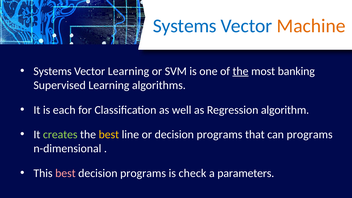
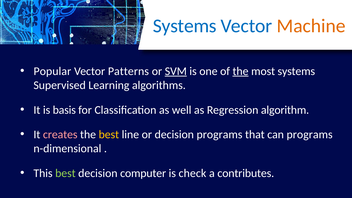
Systems: Systems -> Popular (52, 71)
Vector Learning: Learning -> Patterns (128, 71)
SVM underline: none -> present (176, 71)
most banking: banking -> systems (296, 71)
each: each -> basis (64, 110)
creates colour: light green -> pink (60, 135)
best colour: pink -> light green (65, 173)
programs: programs -> computer (143, 173)
parameters: parameters -> contributes (246, 173)
